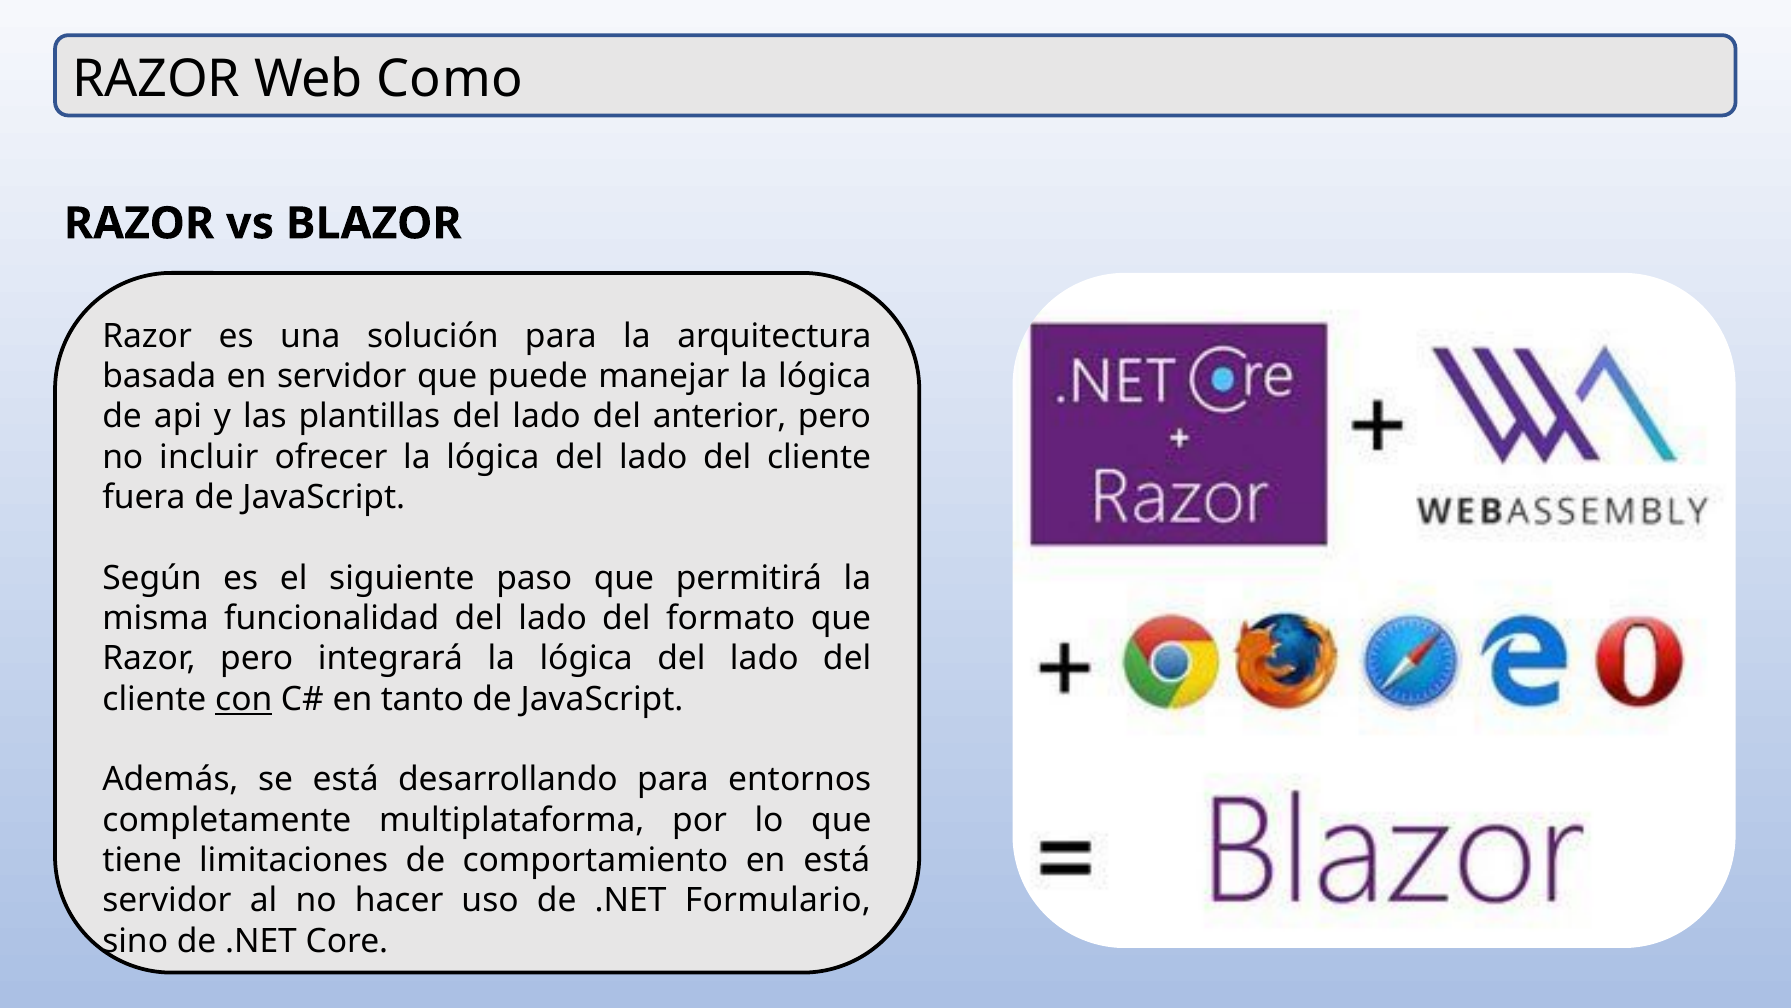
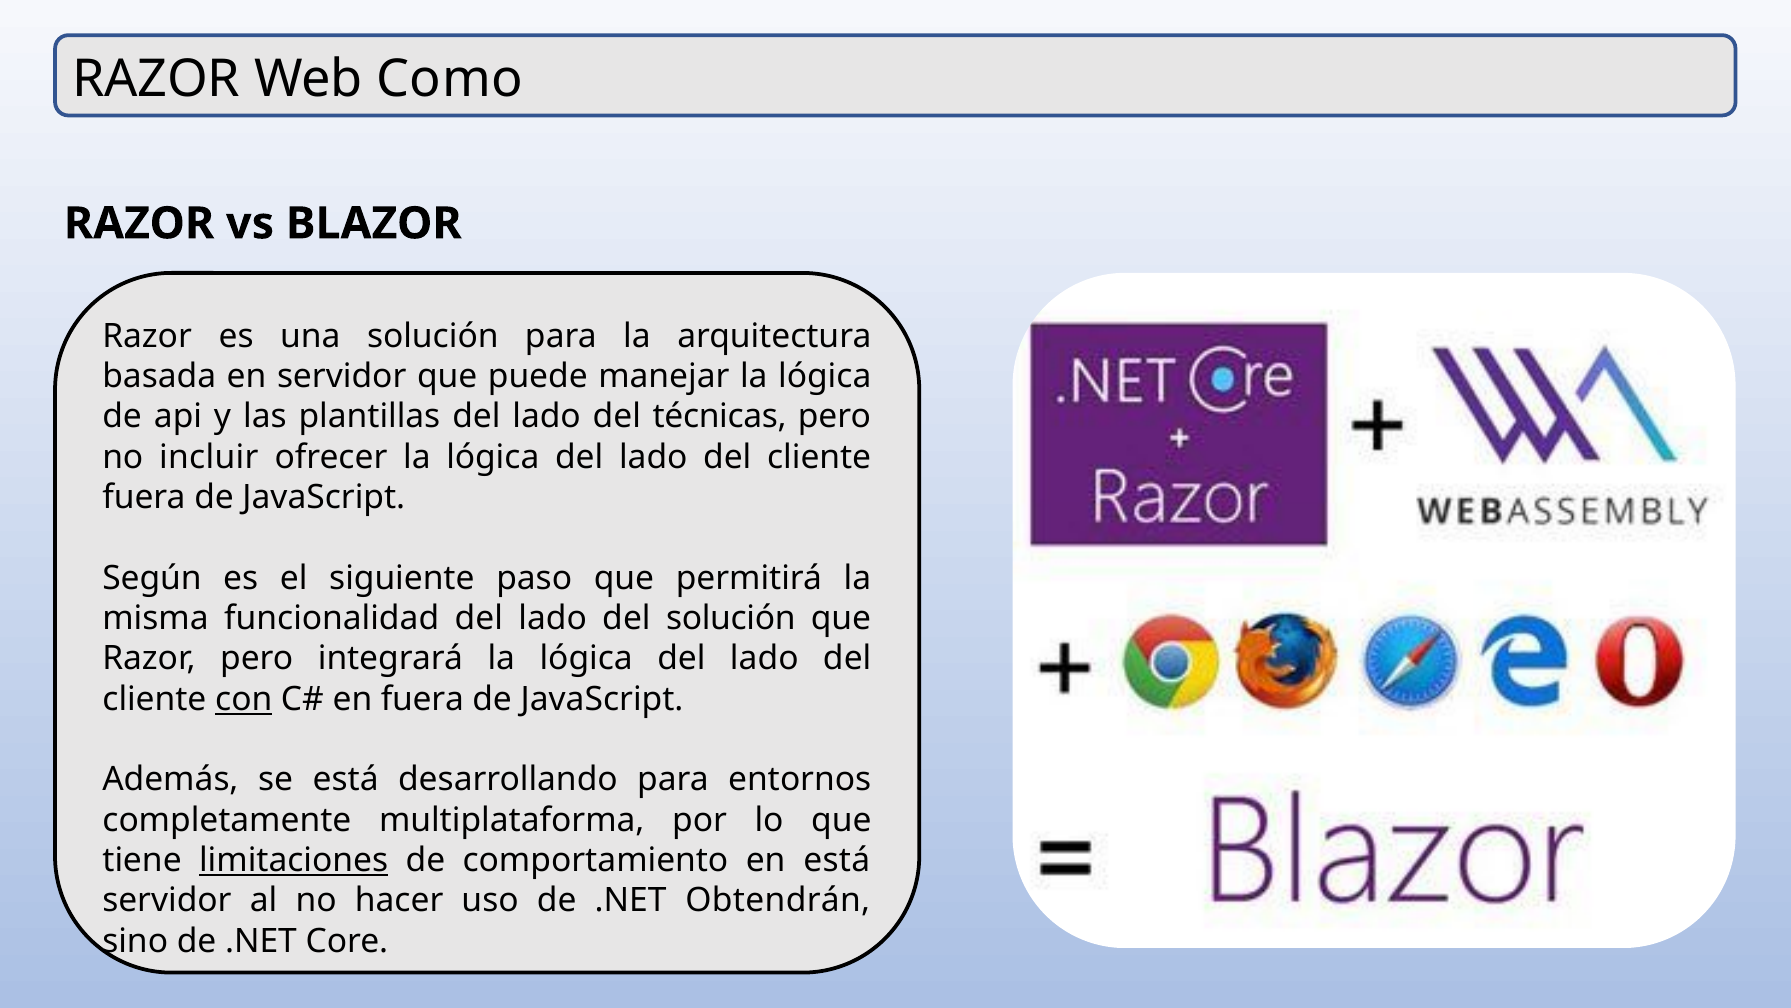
anterior: anterior -> técnicas (720, 417)
del formato: formato -> solución (731, 618)
en tanto: tanto -> fuera (422, 699)
limitaciones underline: none -> present (294, 860)
Formulario: Formulario -> Obtendrán (778, 900)
